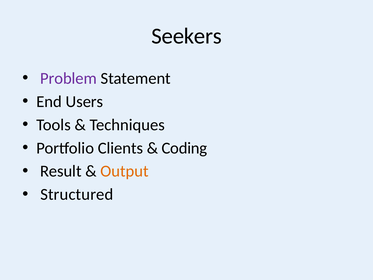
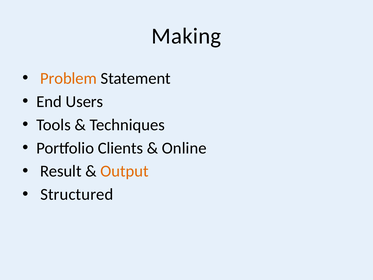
Seekers: Seekers -> Making (186, 36)
Problem colour: purple -> orange (69, 78)
Coding: Coding -> Online (184, 148)
